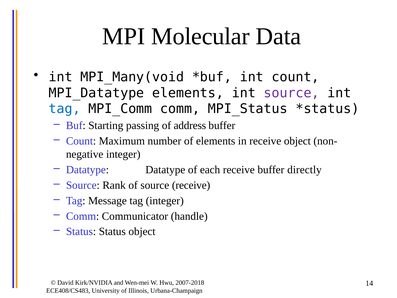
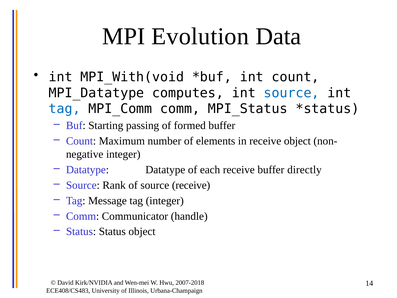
Molecular: Molecular -> Evolution (200, 36)
MPI_Many(void: MPI_Many(void -> MPI_With(void (132, 77)
MPI_Datatype elements: elements -> computes (188, 93)
source colour: purple -> blue (292, 93)
address: address -> formed (190, 125)
